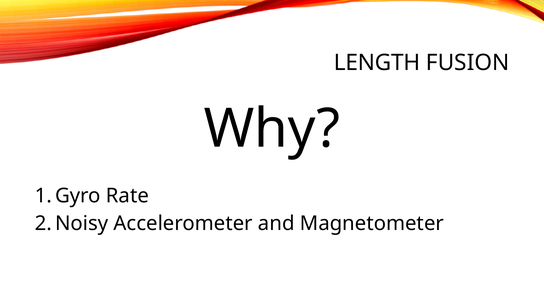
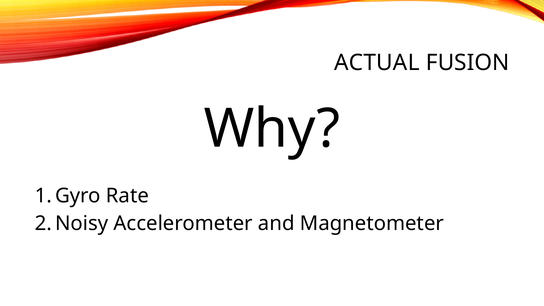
LENGTH: LENGTH -> ACTUAL (377, 63)
